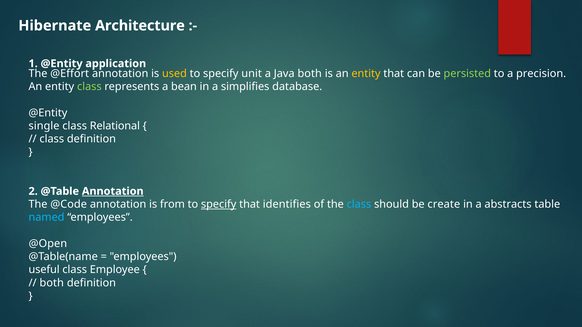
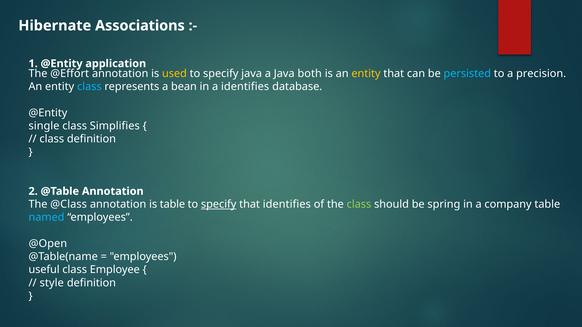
Architecture: Architecture -> Associations (140, 26)
specify unit: unit -> java (252, 74)
persisted colour: light green -> light blue (467, 74)
class colour: light green -> light blue (89, 87)
a simplifies: simplifies -> identifies (245, 87)
Relational: Relational -> Simplifies (115, 126)
Annotation underline: present -> none (113, 191)
@Code: @Code -> @Class (69, 205)
is from: from -> table (172, 205)
class colour: light blue -> light green (359, 205)
create: create -> spring (444, 205)
abstracts: abstracts -> company (508, 205)
both: both -> style (52, 283)
